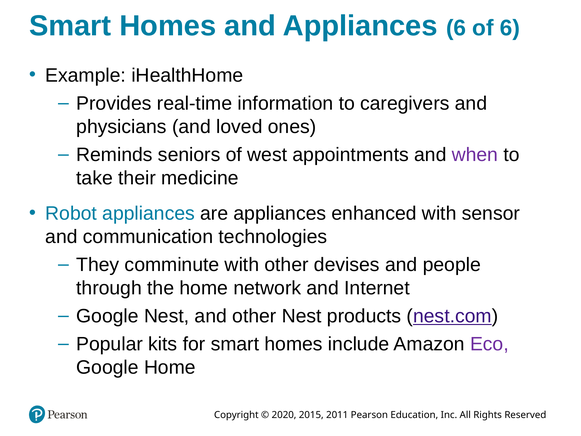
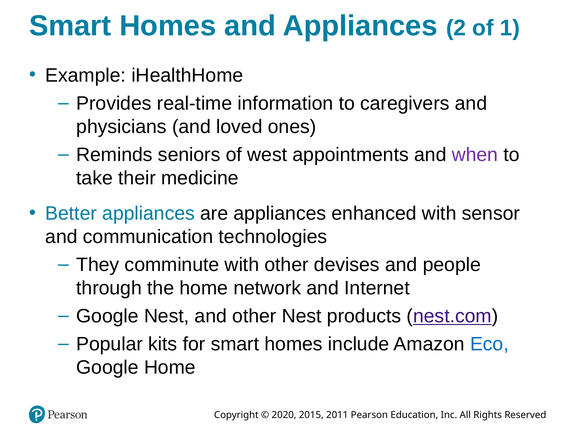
Appliances 6: 6 -> 2 (456, 28)
of 6: 6 -> 1 (510, 28)
Robot: Robot -> Better (71, 213)
Eco colour: purple -> blue (489, 344)
